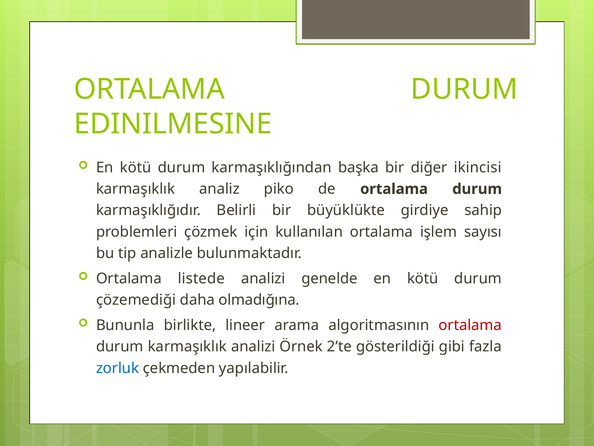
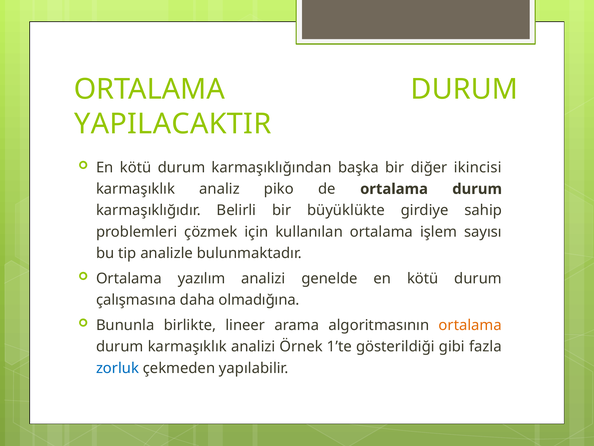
EDINILMESINE: EDINILMESINE -> YAPILACAKTIR (173, 124)
listede: listede -> yazılım (201, 278)
çözemediği: çözemediği -> çalışmasına (136, 300)
ortalama colour: red -> orange (470, 325)
2’te: 2’te -> 1’te (339, 346)
